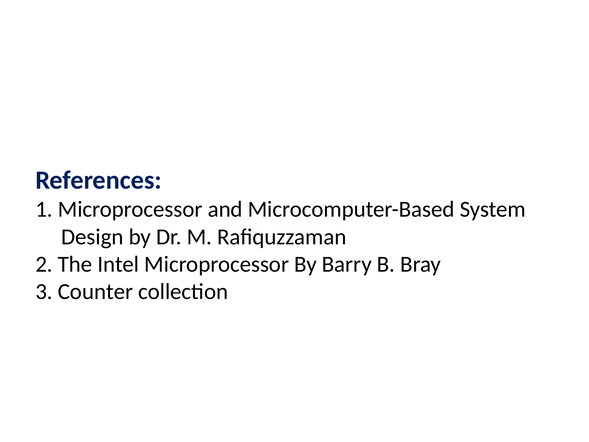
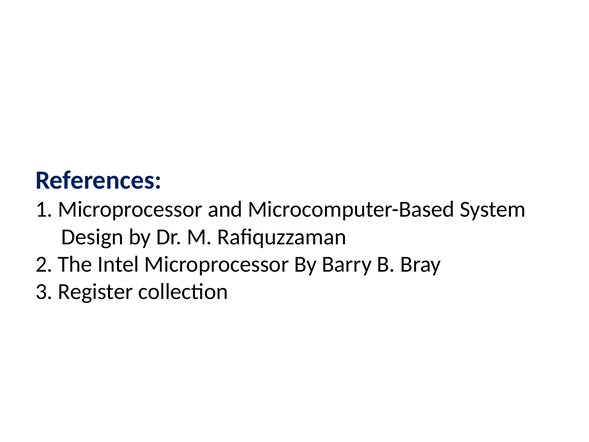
Counter: Counter -> Register (95, 292)
